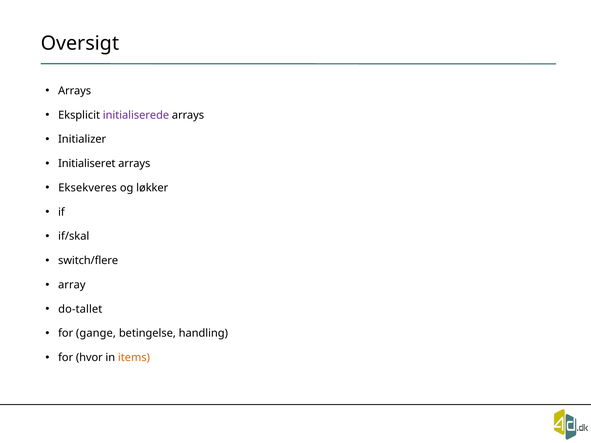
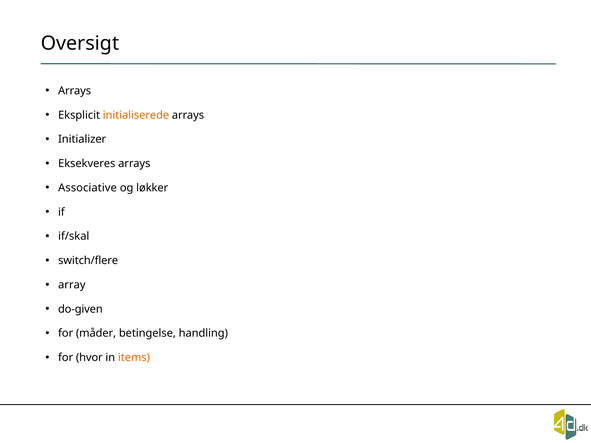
initialiserede colour: purple -> orange (136, 115)
Initialiseret: Initialiseret -> Eksekveres (87, 164)
Eksekveres: Eksekveres -> Associative (88, 188)
do-tallet: do-tallet -> do-given (80, 309)
gange: gange -> måder (96, 334)
